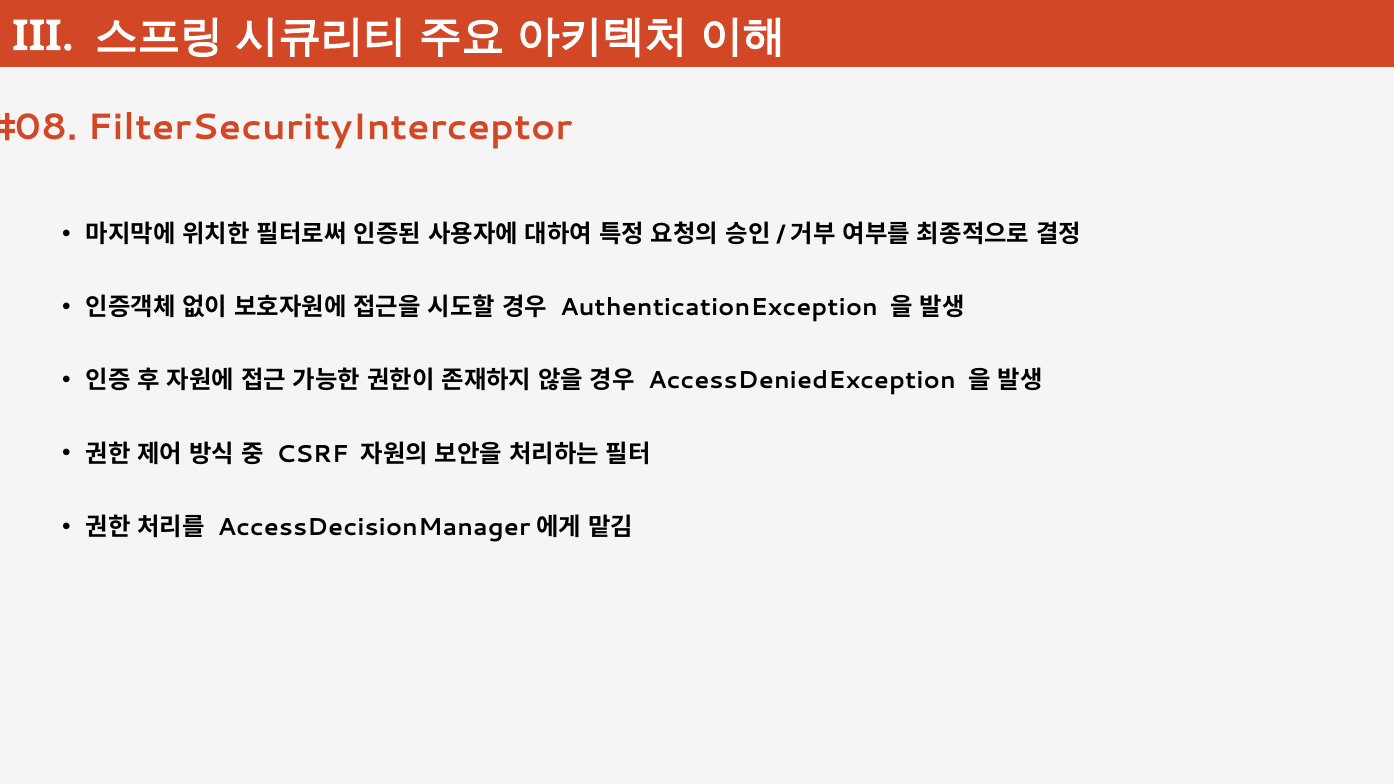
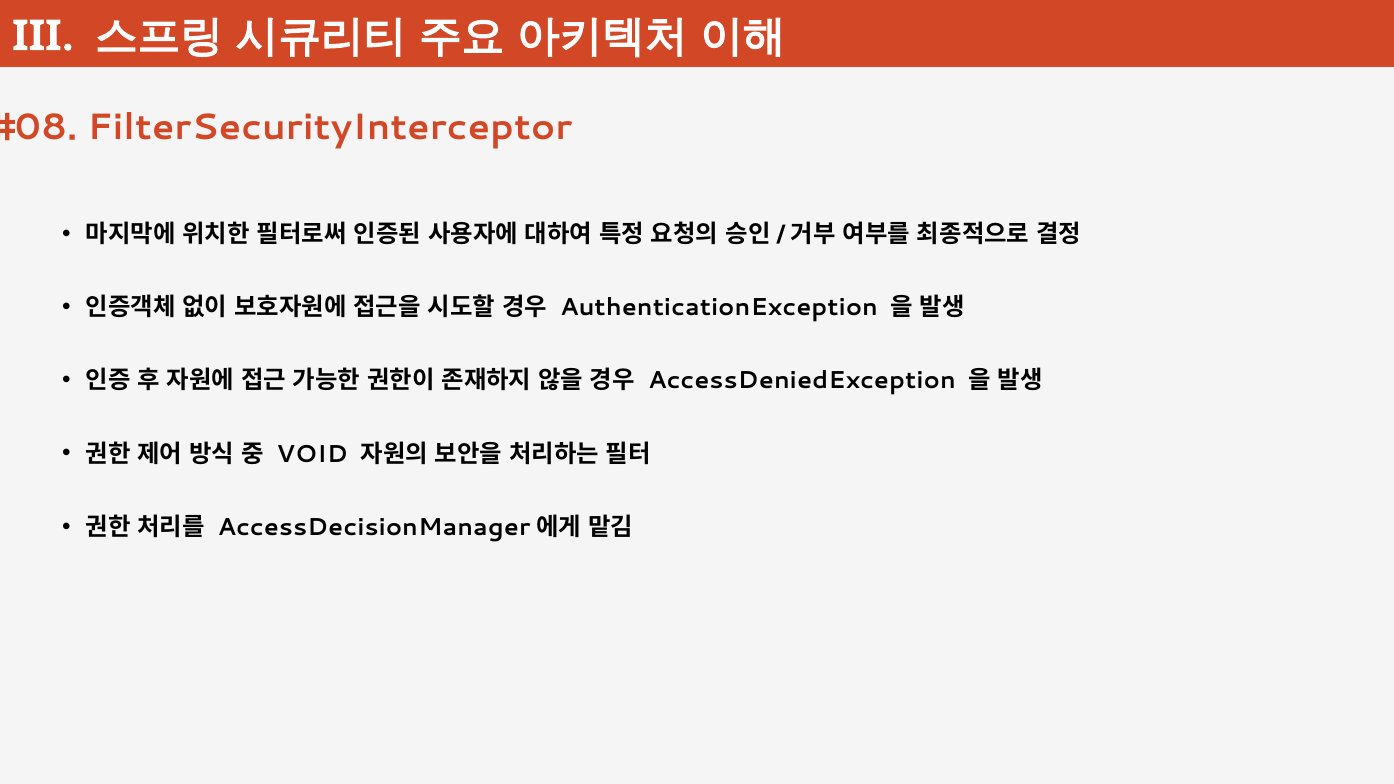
CSRF: CSRF -> VOID (312, 454)
